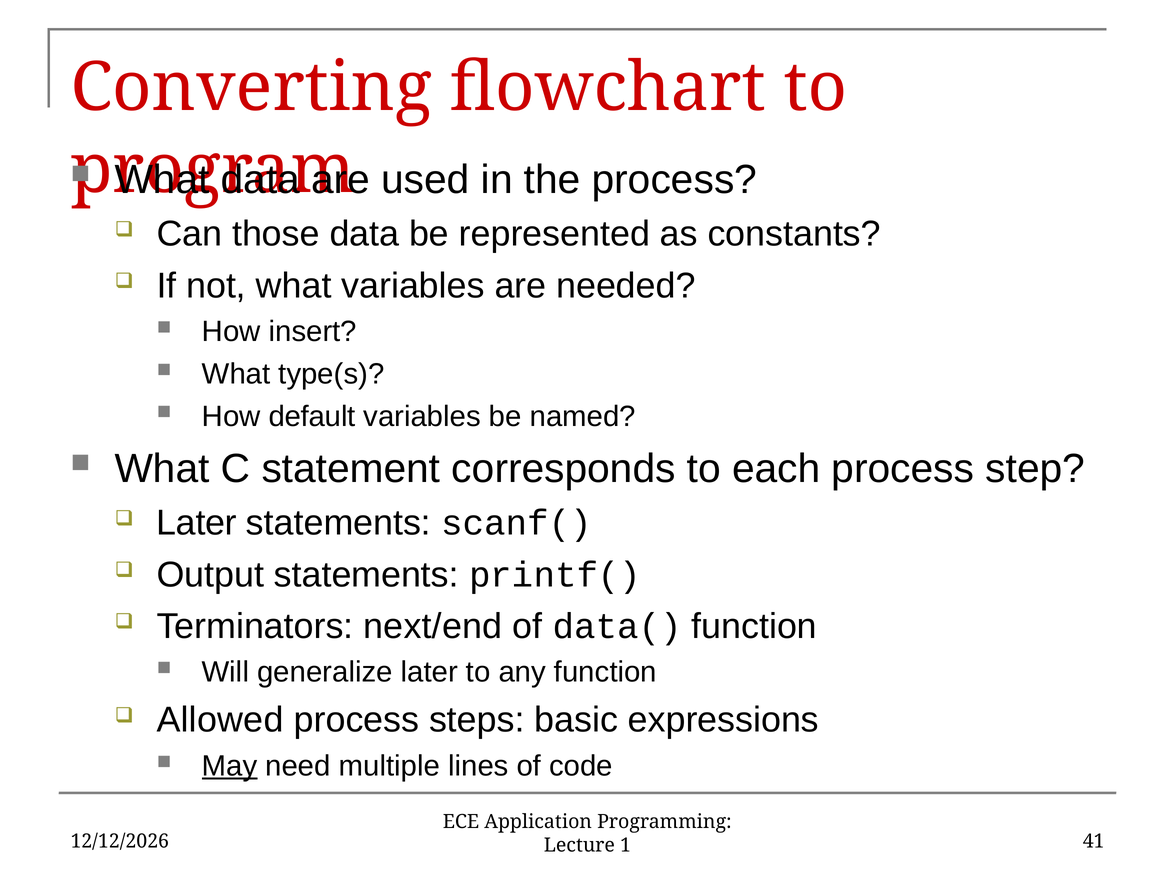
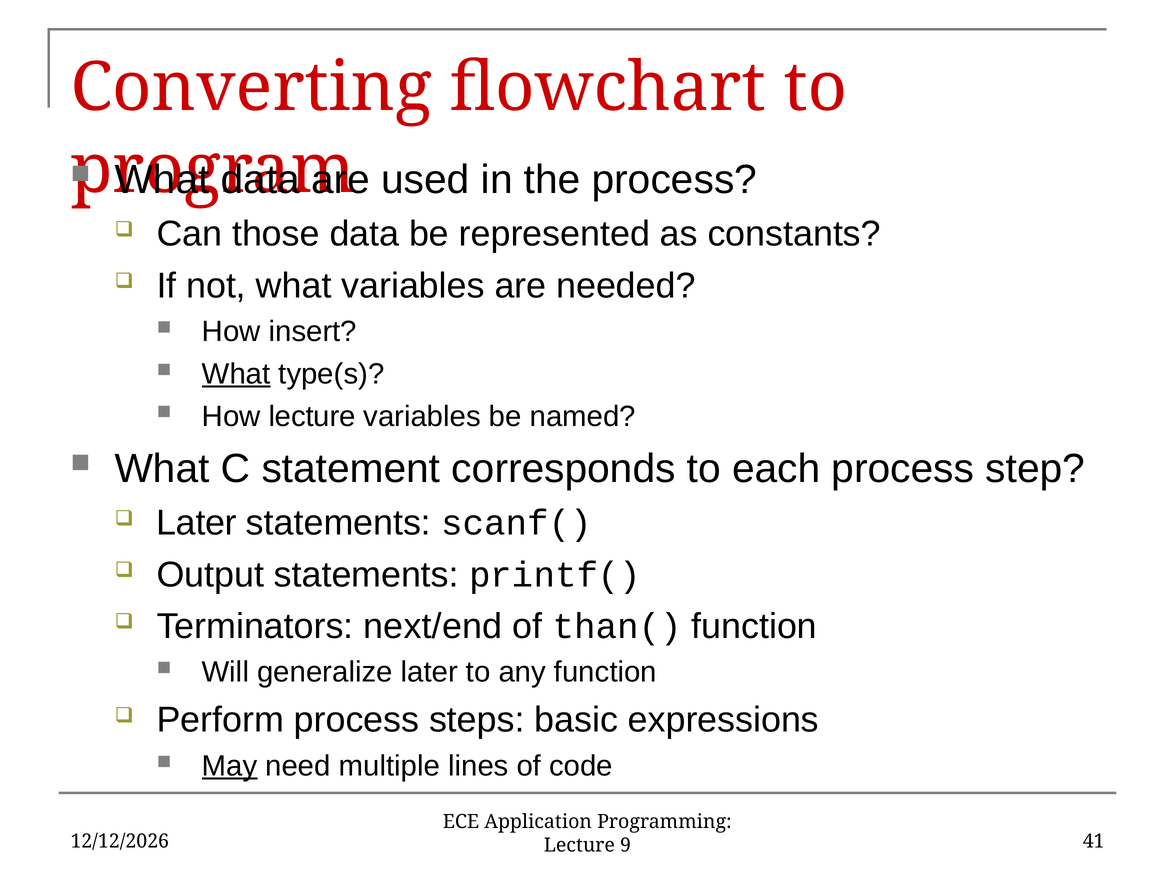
What underline: none -> present (236, 374)
How default: default -> lecture (312, 416)
data(: data( -> than( (617, 626)
Allowed: Allowed -> Perform (220, 720)
1: 1 -> 9 (626, 845)
